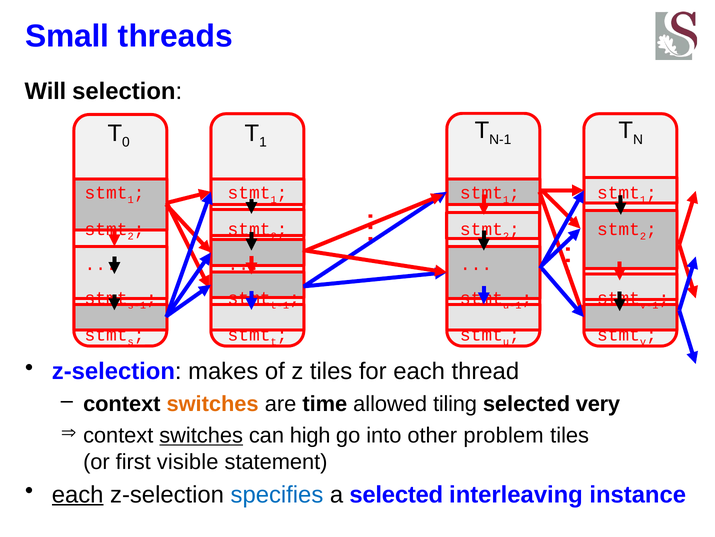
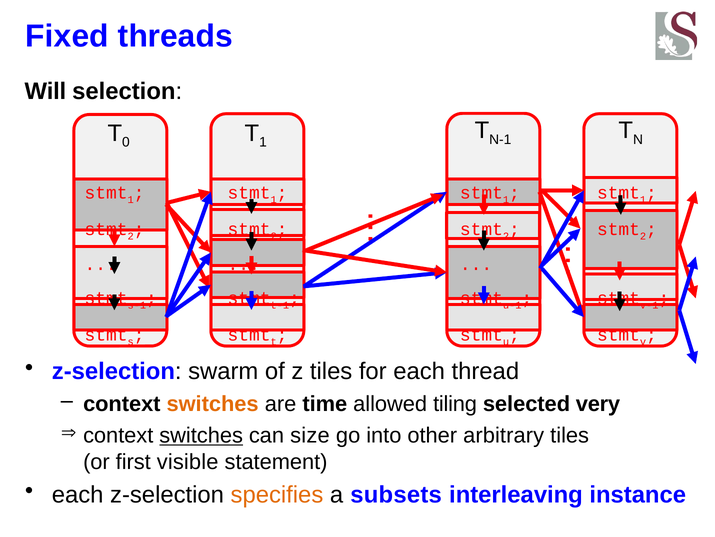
Small: Small -> Fixed (67, 36)
makes: makes -> swarm (223, 371)
high: high -> size (310, 435)
problem: problem -> arbitrary (504, 435)
each underline: present -> none (78, 494)
specifies colour: blue -> orange (277, 494)
a selected: selected -> subsets (396, 494)
